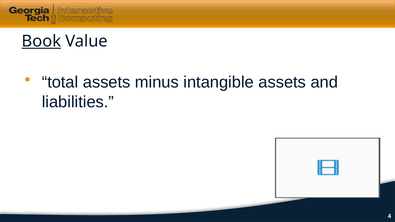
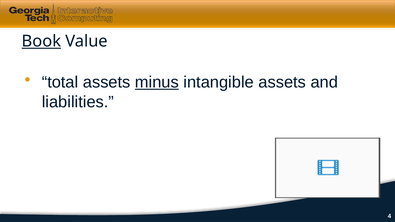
minus underline: none -> present (157, 82)
